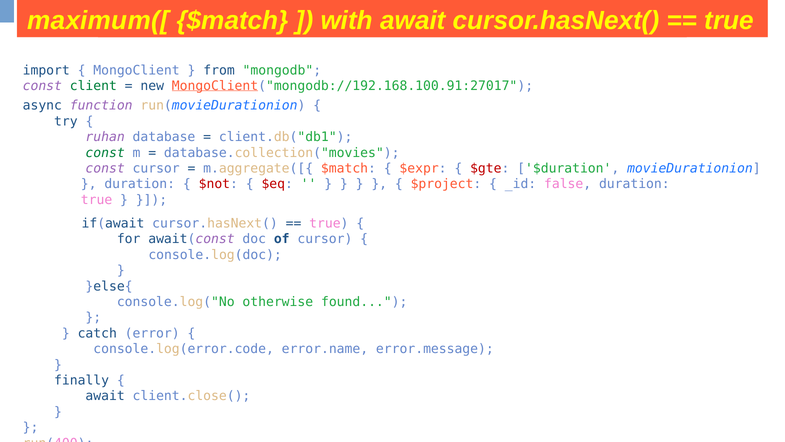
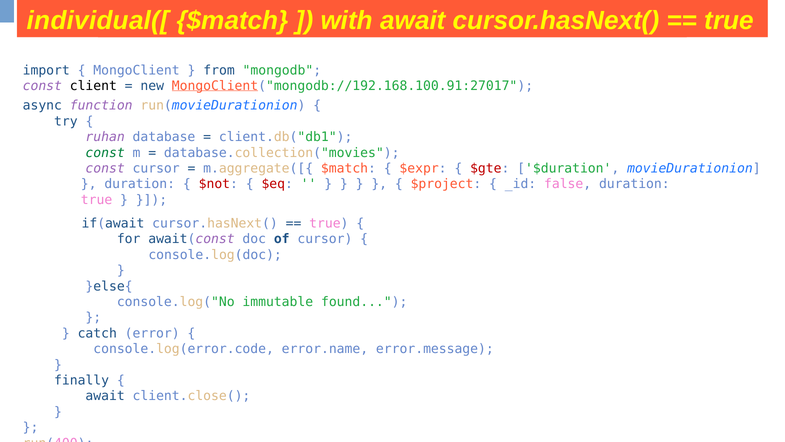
maximum([: maximum([ -> individual([ (98, 20)
client colour: green -> black (93, 86)
otherwise: otherwise -> immutable (278, 302)
